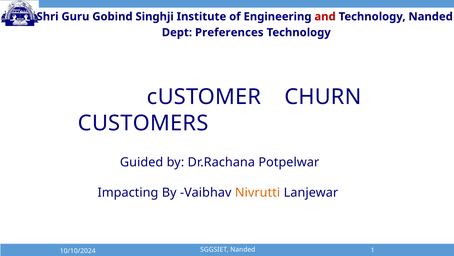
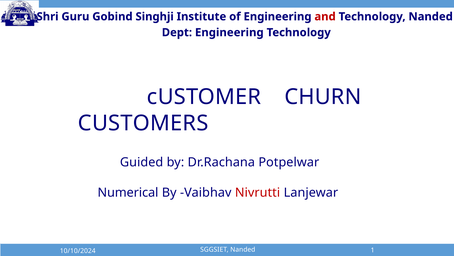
Dept Preferences: Preferences -> Engineering (229, 32)
Impacting: Impacting -> Numerical (128, 192)
Nivrutti colour: orange -> red (258, 192)
